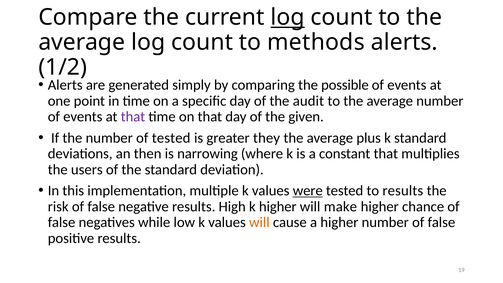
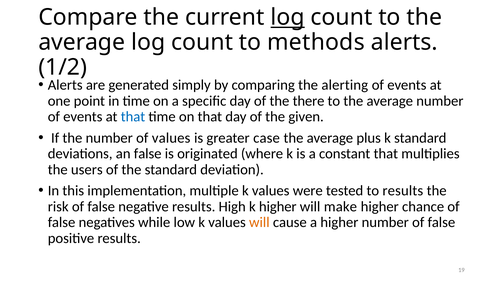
possible: possible -> alerting (345, 85)
audit: audit -> there (309, 101)
that colour: purple -> blue (133, 117)
of tested: tested -> values (171, 138)
they: they -> case (267, 138)
an then: then -> false (148, 154)
narrowing: narrowing -> originated (207, 154)
were underline: present -> none (308, 191)
